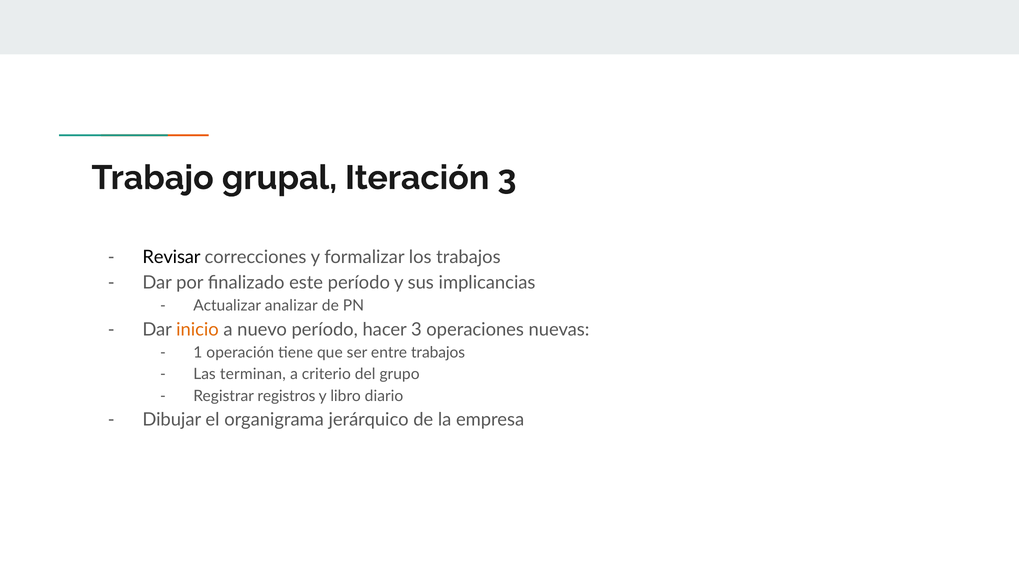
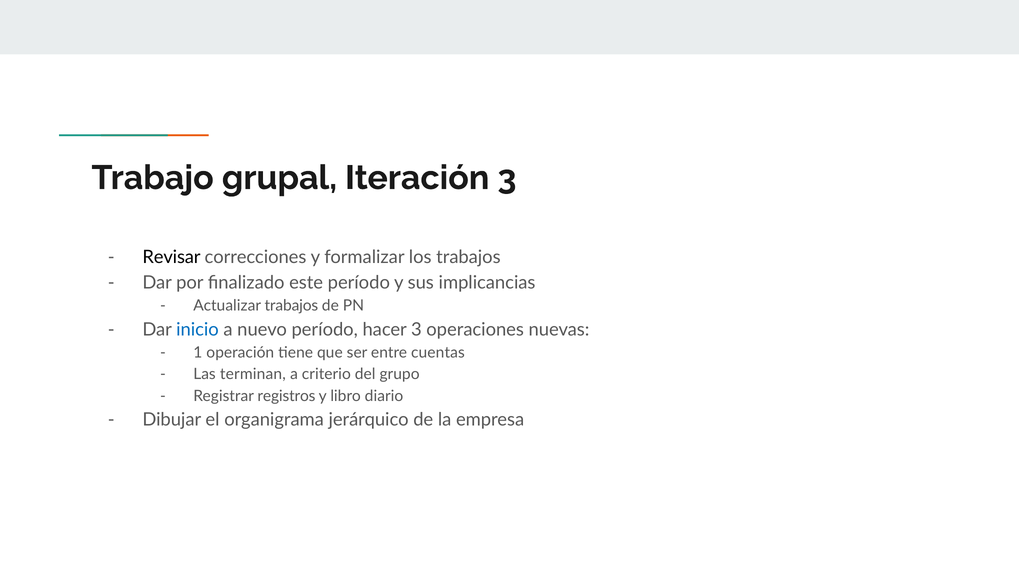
Actualizar analizar: analizar -> trabajos (291, 306)
inicio colour: orange -> blue (197, 330)
entre trabajos: trabajos -> cuentas (438, 353)
